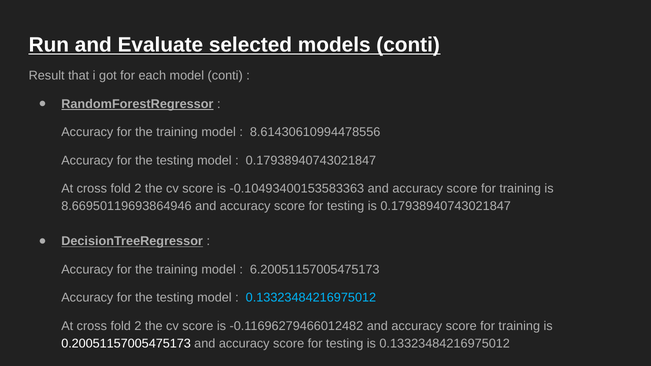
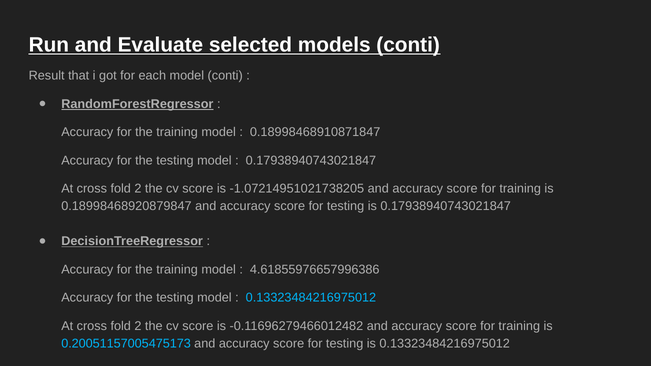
8.61430610994478556: 8.61430610994478556 -> 0.18998468910871847 (315, 132)
-0.10493400153583363: -0.10493400153583363 -> -1.07214951021738205 (297, 189)
8.66950119693864946: 8.66950119693864946 -> 0.18998468920879847 (126, 206)
6.20051157005475173: 6.20051157005475173 -> 4.61855976657996386 (315, 270)
0.20051157005475173 colour: white -> light blue (126, 344)
